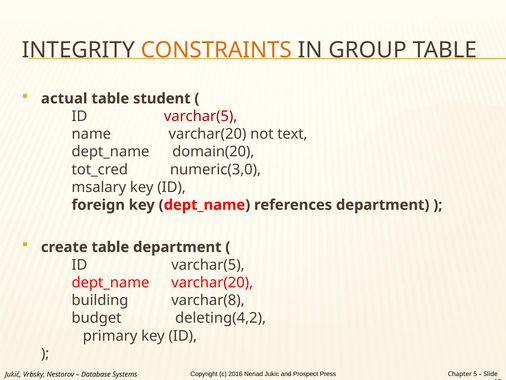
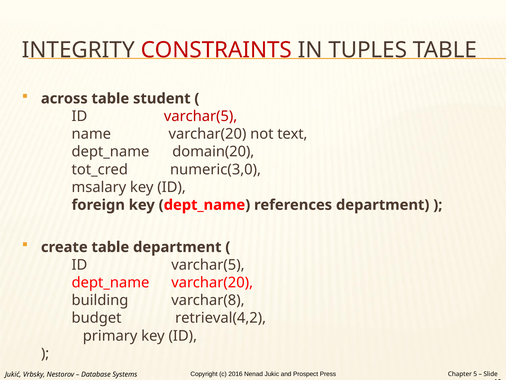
CONSTRAINTS colour: orange -> red (216, 50)
GROUP: GROUP -> TUPLES (368, 50)
actual: actual -> across (64, 98)
deleting(4,2: deleting(4,2 -> retrieval(4,2 (221, 318)
